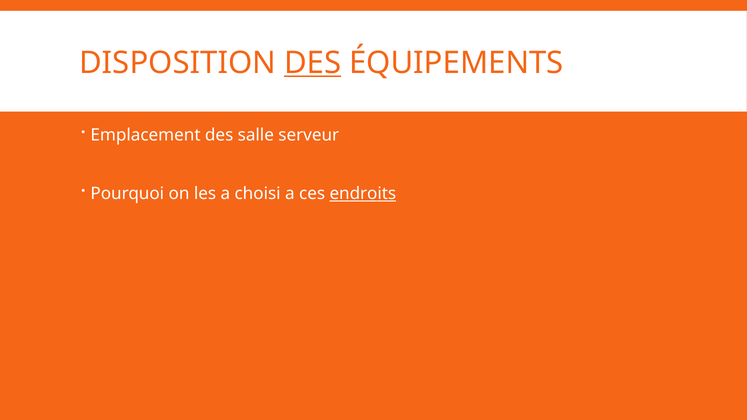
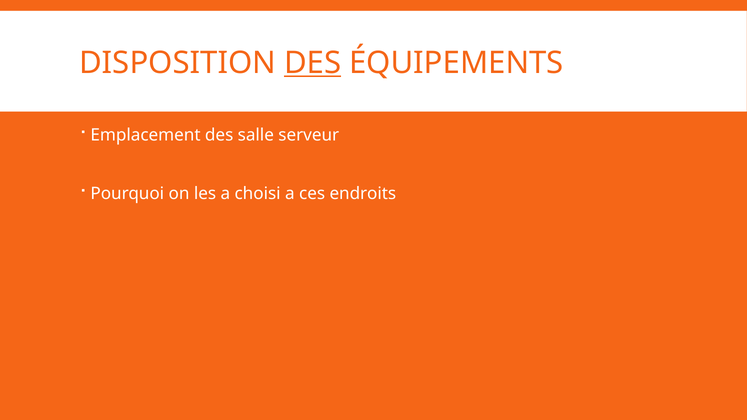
endroits underline: present -> none (363, 194)
